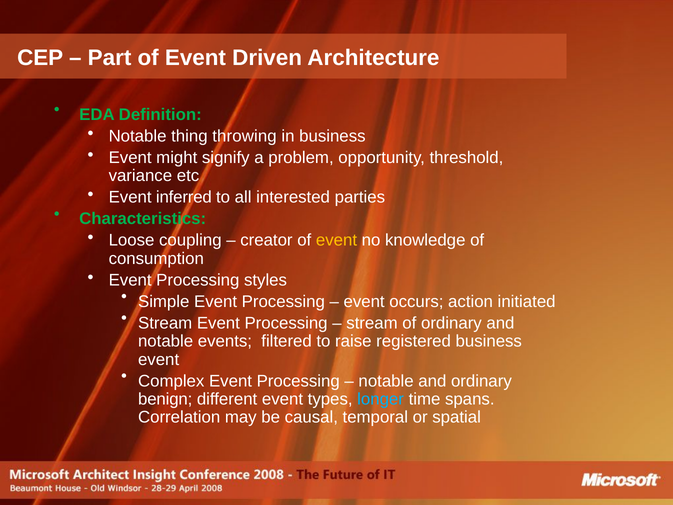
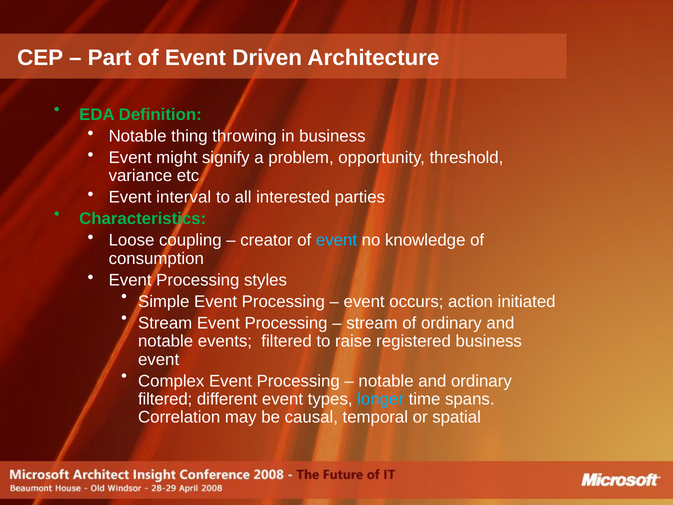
inferred: inferred -> interval (184, 197)
event colour: yellow -> light blue (337, 240)
benign: benign -> filtered (165, 399)
